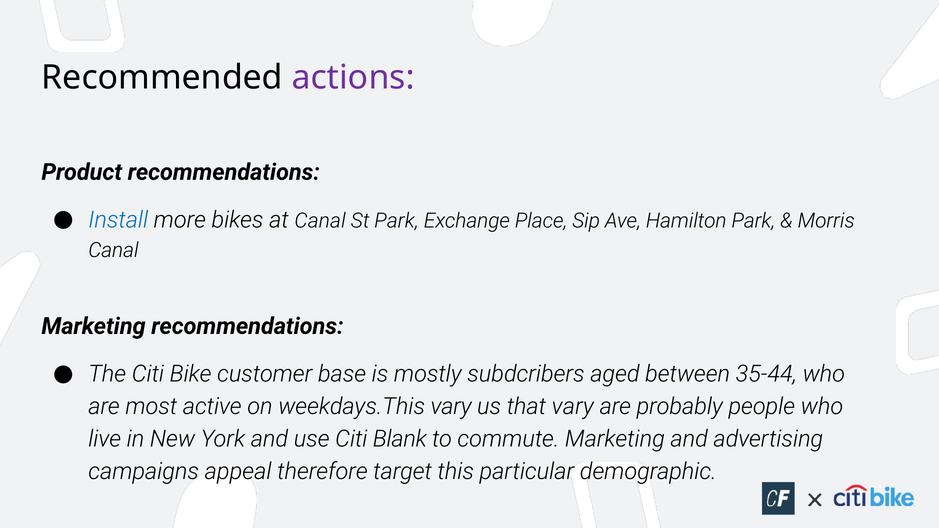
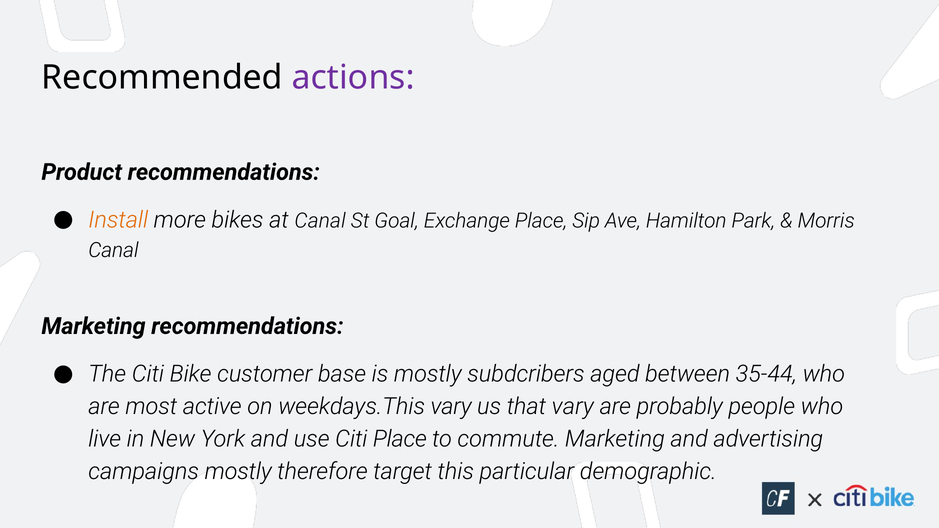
Install colour: blue -> orange (118, 220)
St Park: Park -> Goal (397, 221)
Citi Blank: Blank -> Place (400, 439)
campaigns appeal: appeal -> mostly (238, 471)
